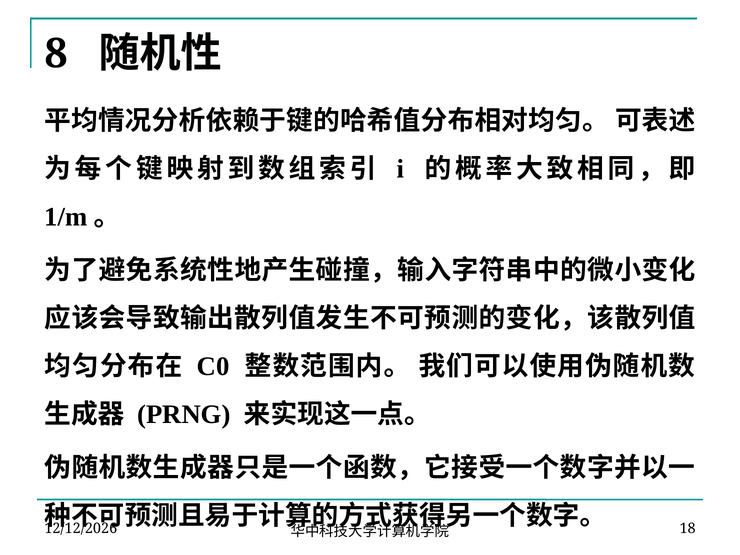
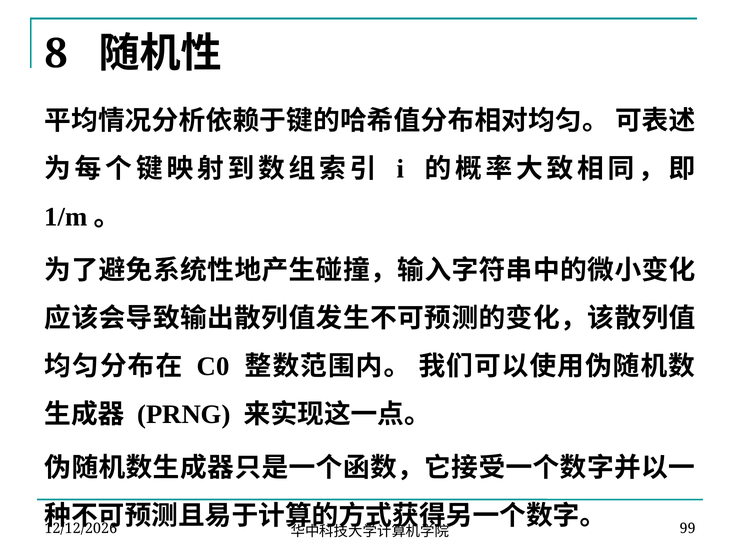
18: 18 -> 99 (688, 529)
